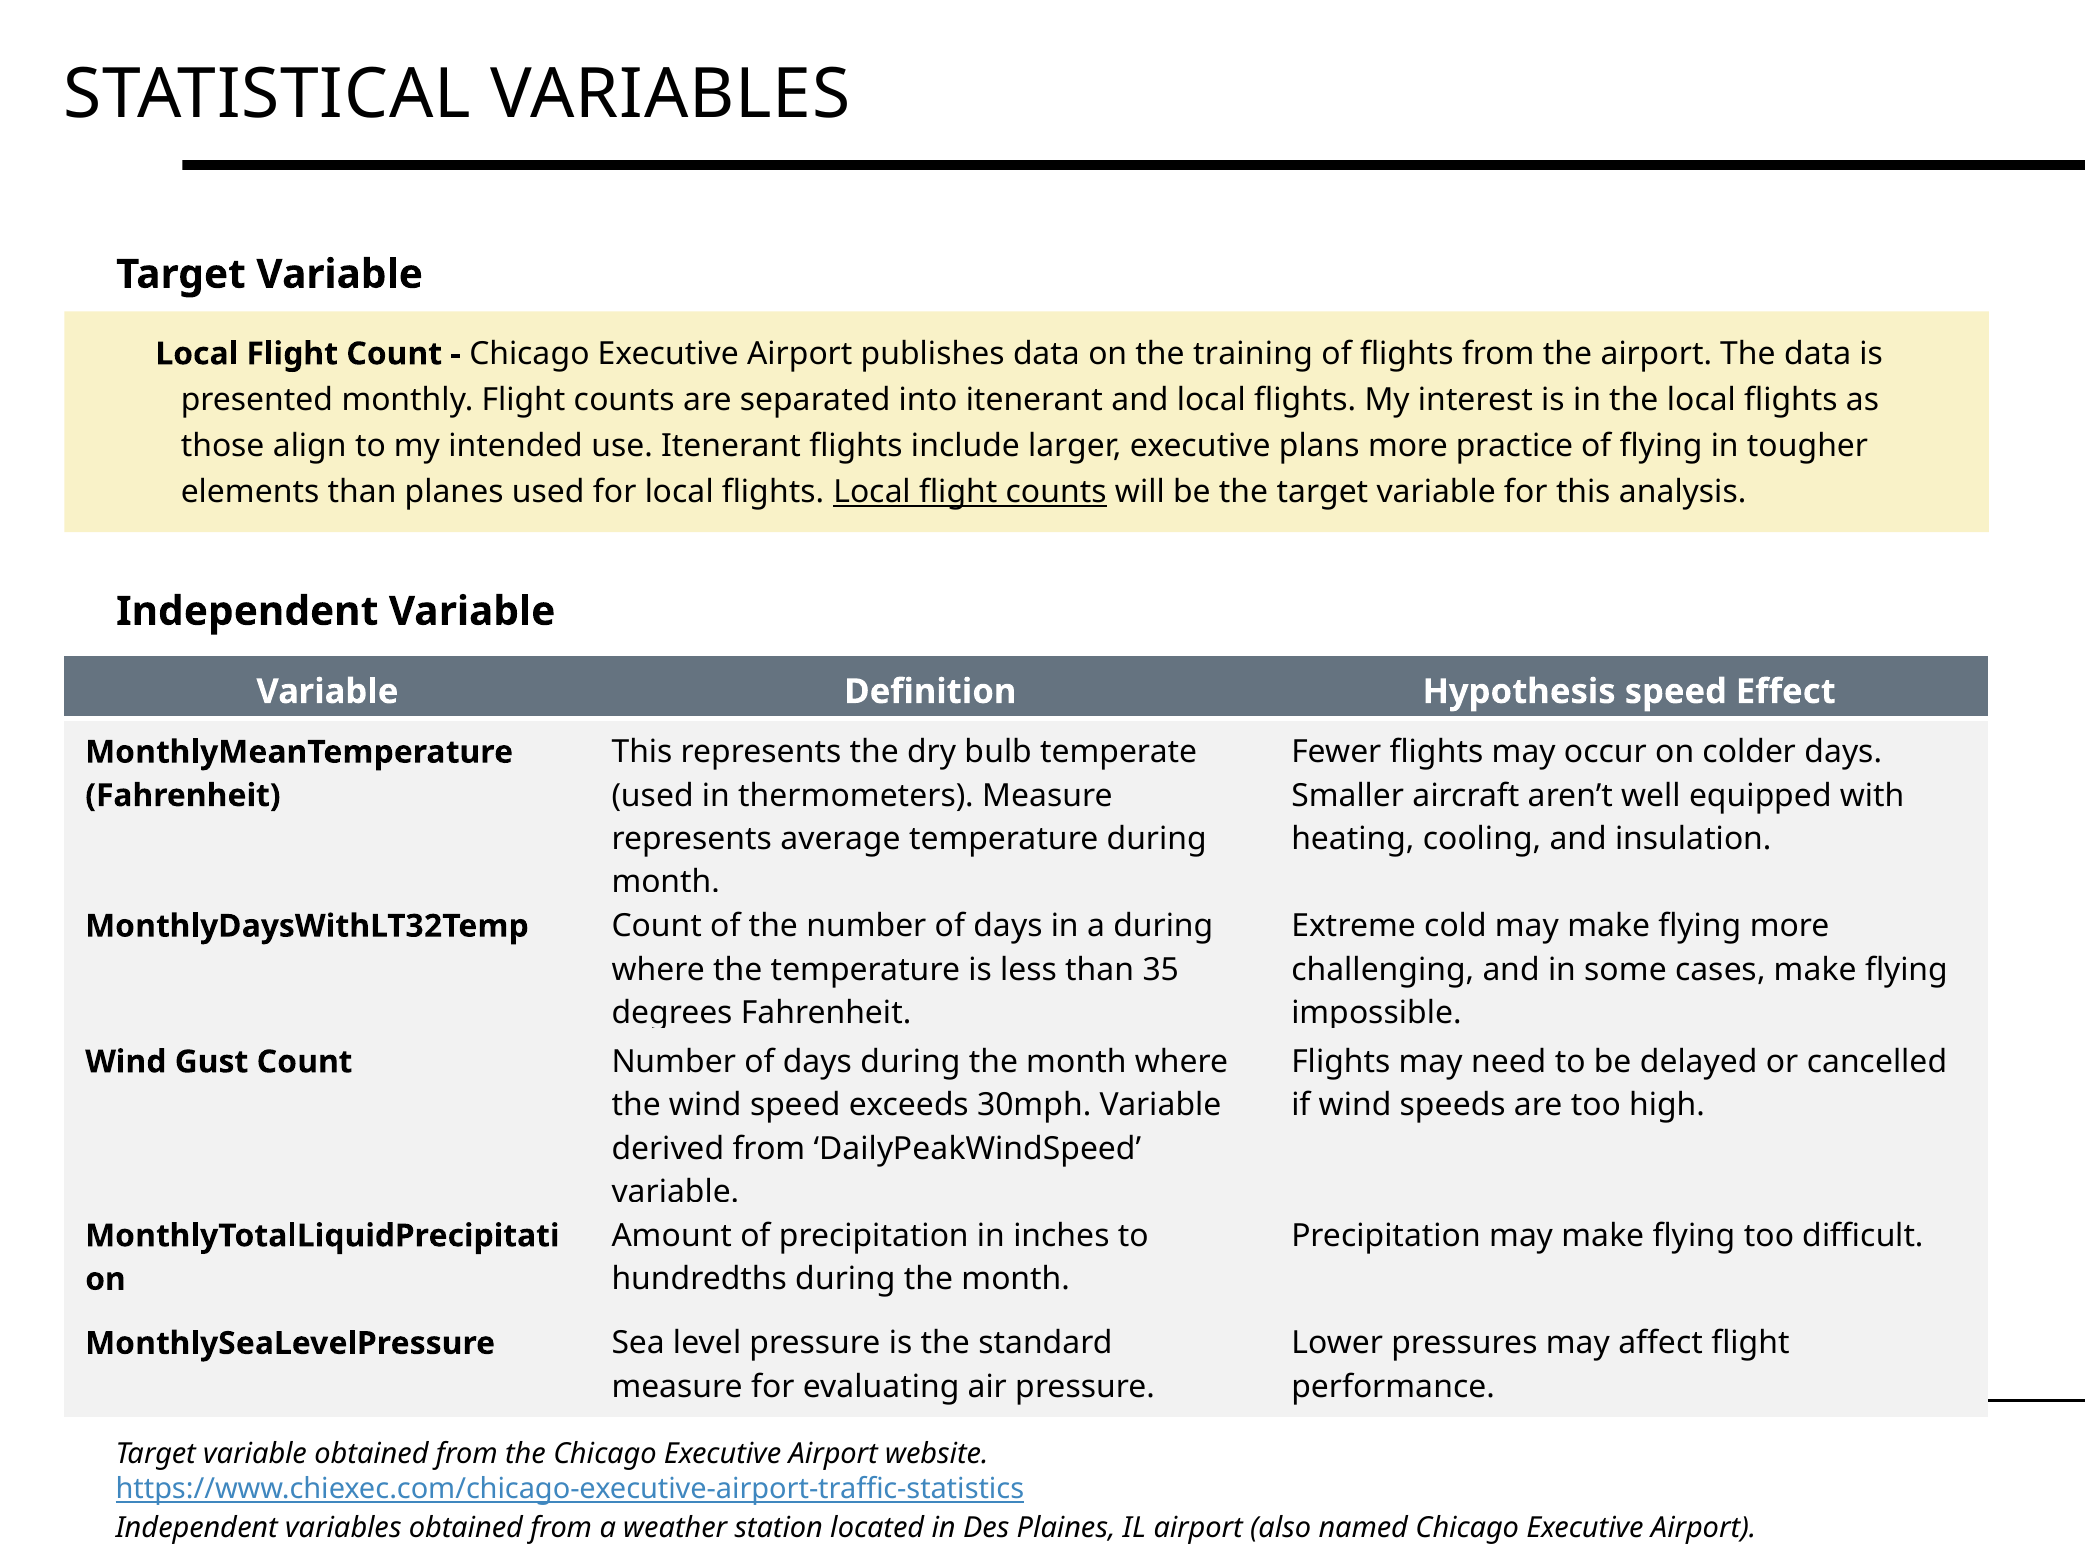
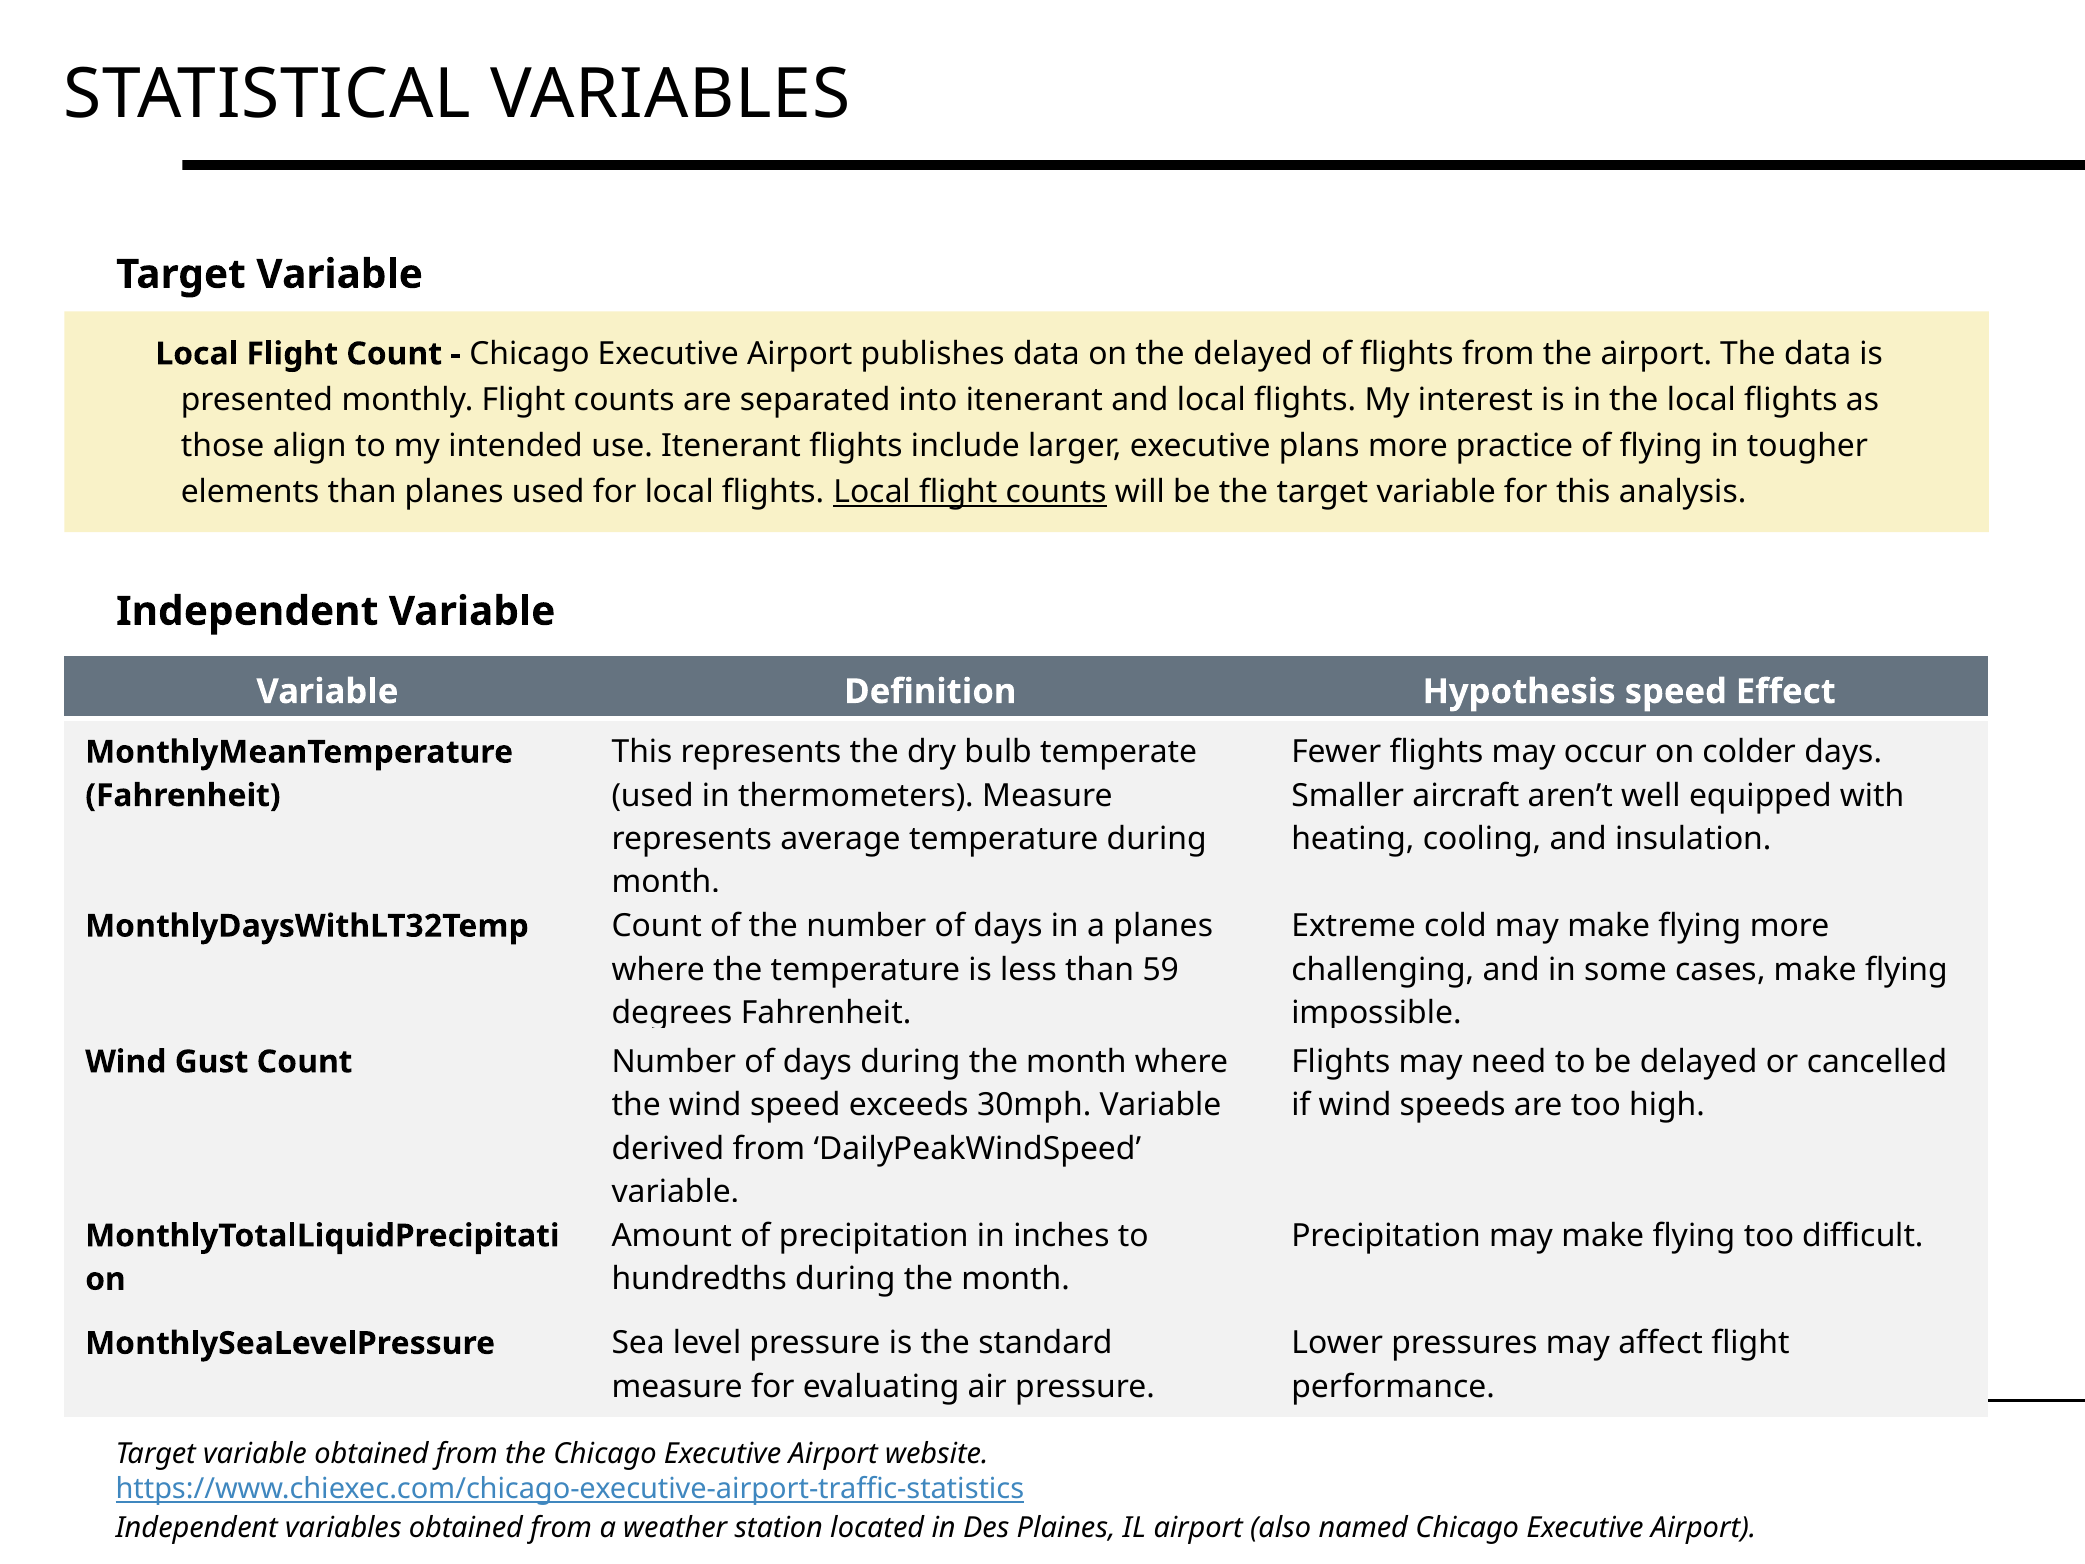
the training: training -> delayed (1253, 354)
a during: during -> planes (1163, 926)
35: 35 -> 59 (1161, 969)
